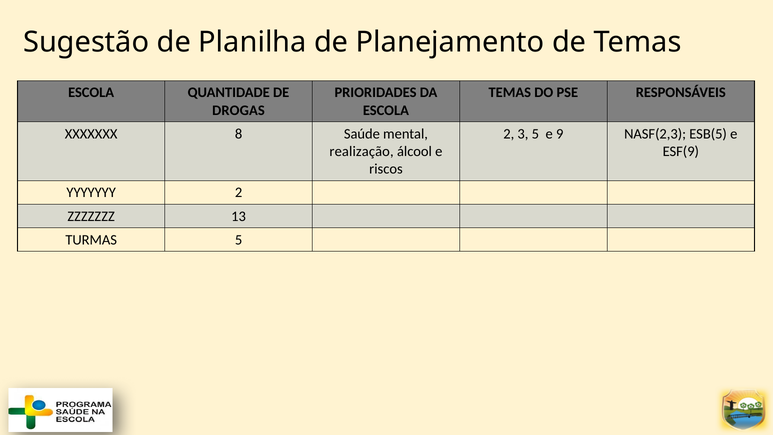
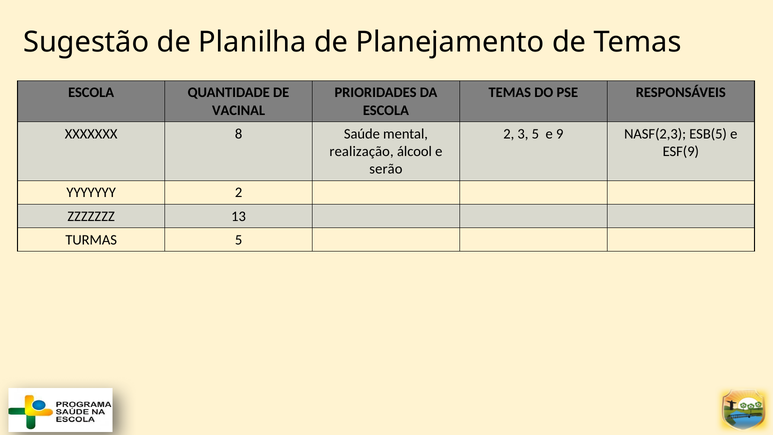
DROGAS: DROGAS -> VACINAL (239, 110)
riscos: riscos -> serão (386, 169)
